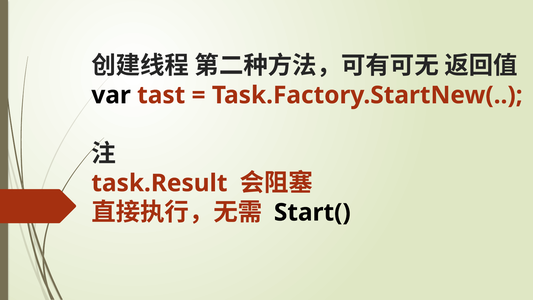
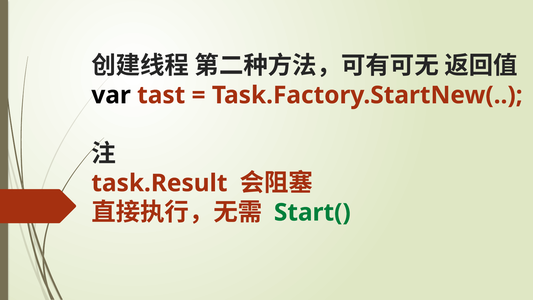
Start( colour: black -> green (312, 212)
